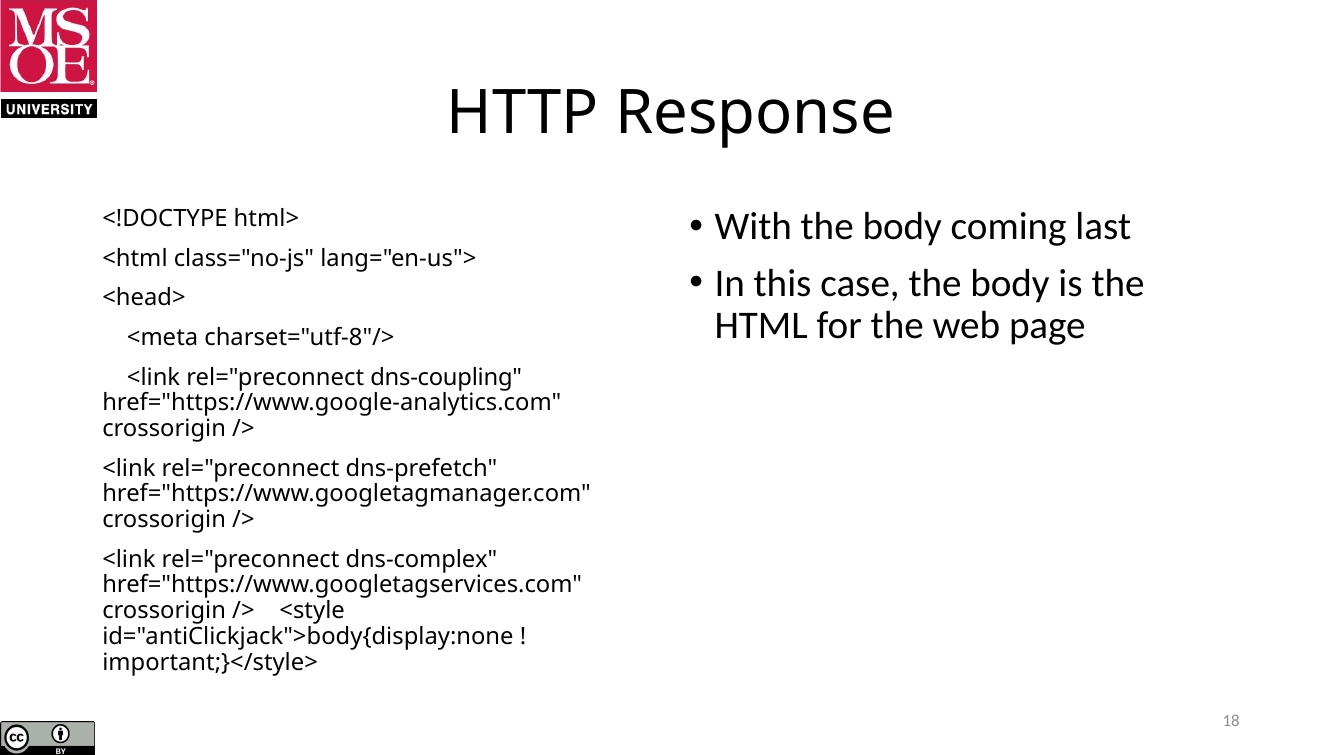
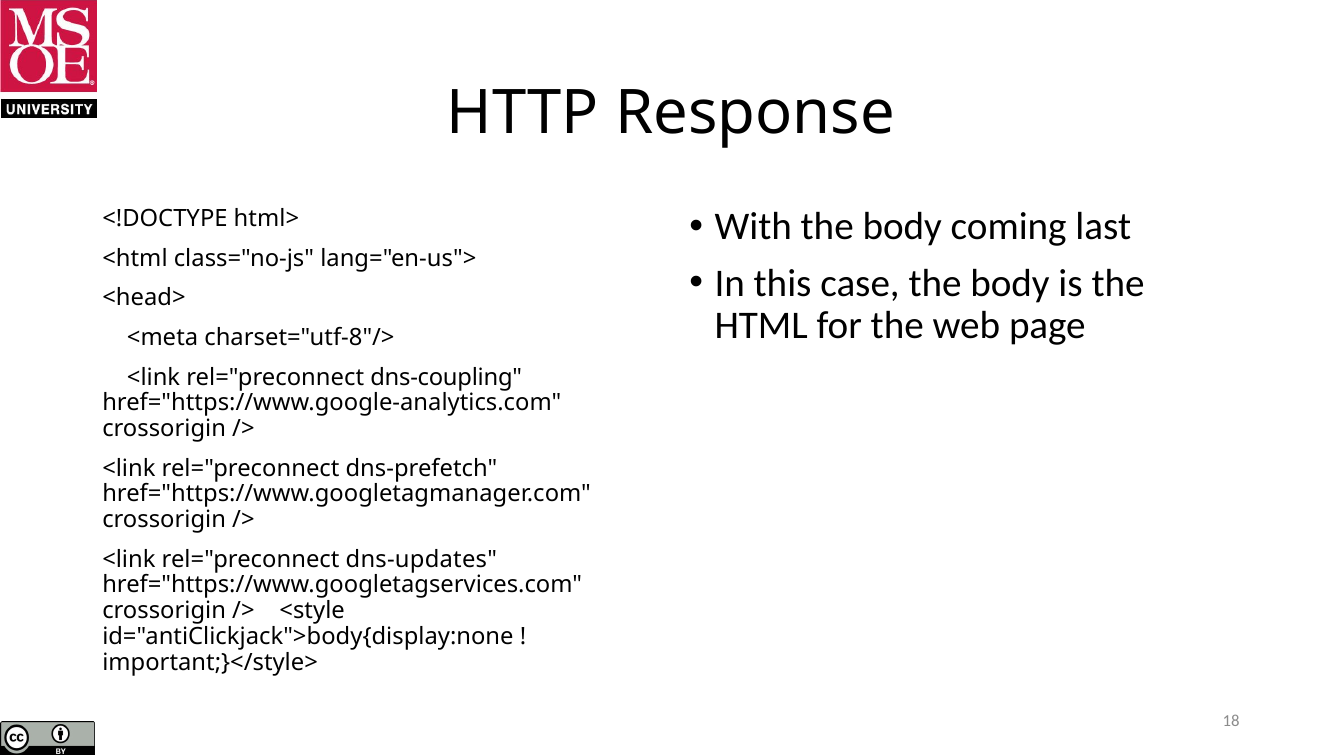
dns-complex: dns-complex -> dns-updates (421, 559)
